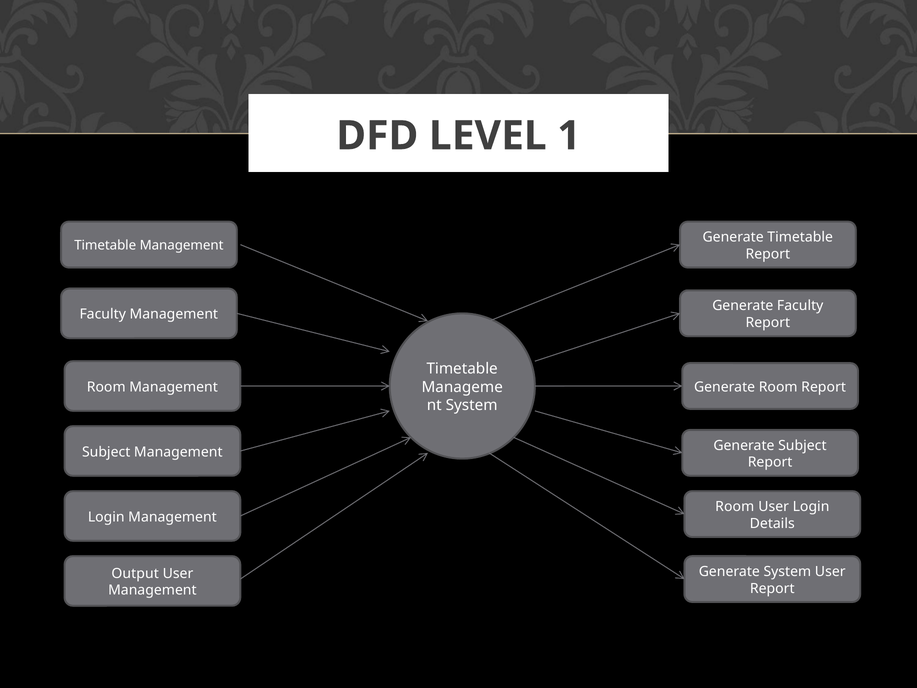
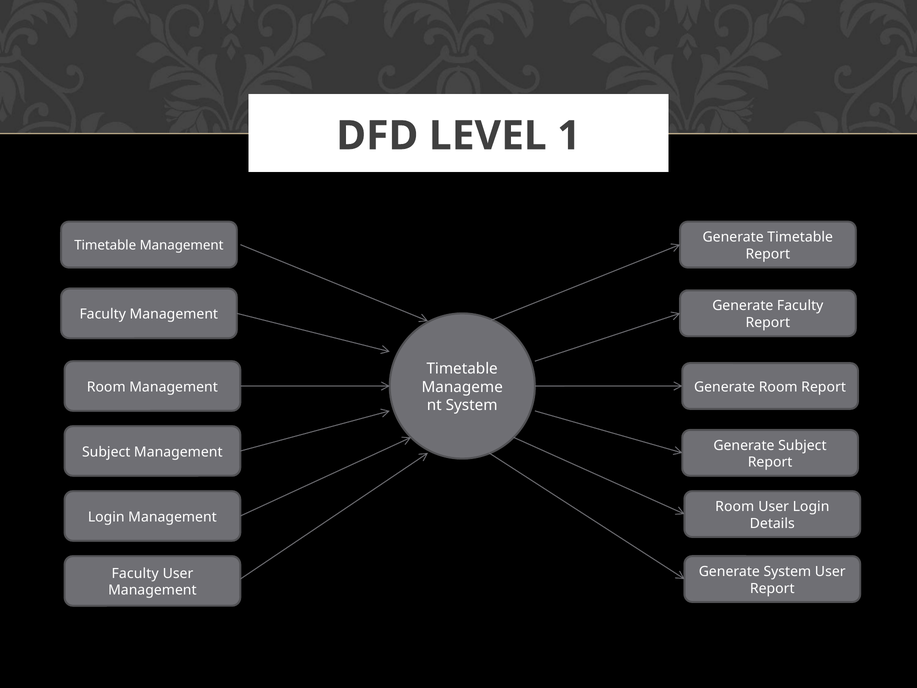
Output: Output -> Faculty (135, 573)
